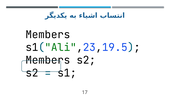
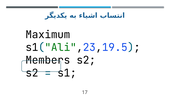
Members: Members -> Maximum (48, 34)
